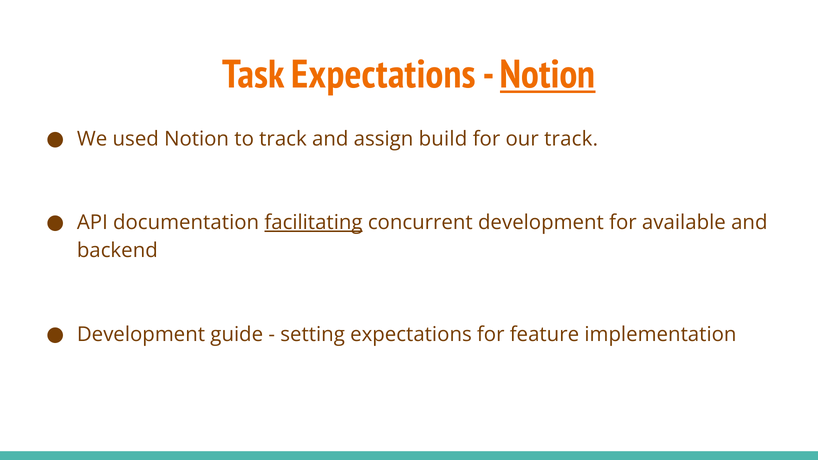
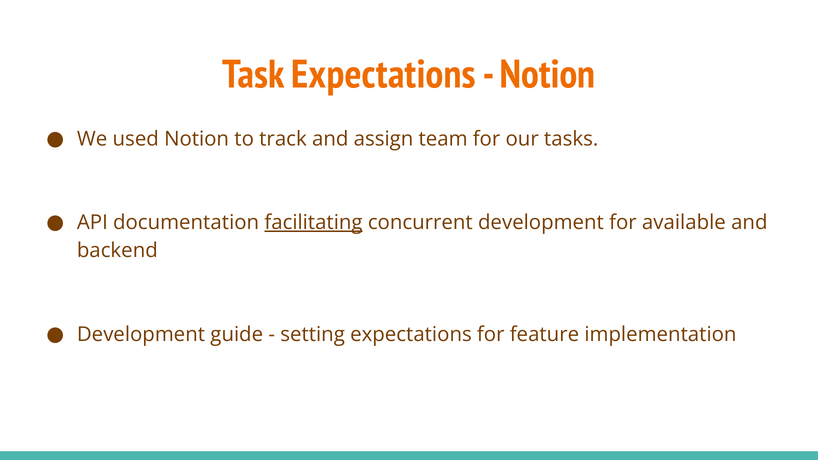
Notion underline: present -> none (548, 75)
build: build -> team (443, 139)
our track: track -> tasks (571, 139)
